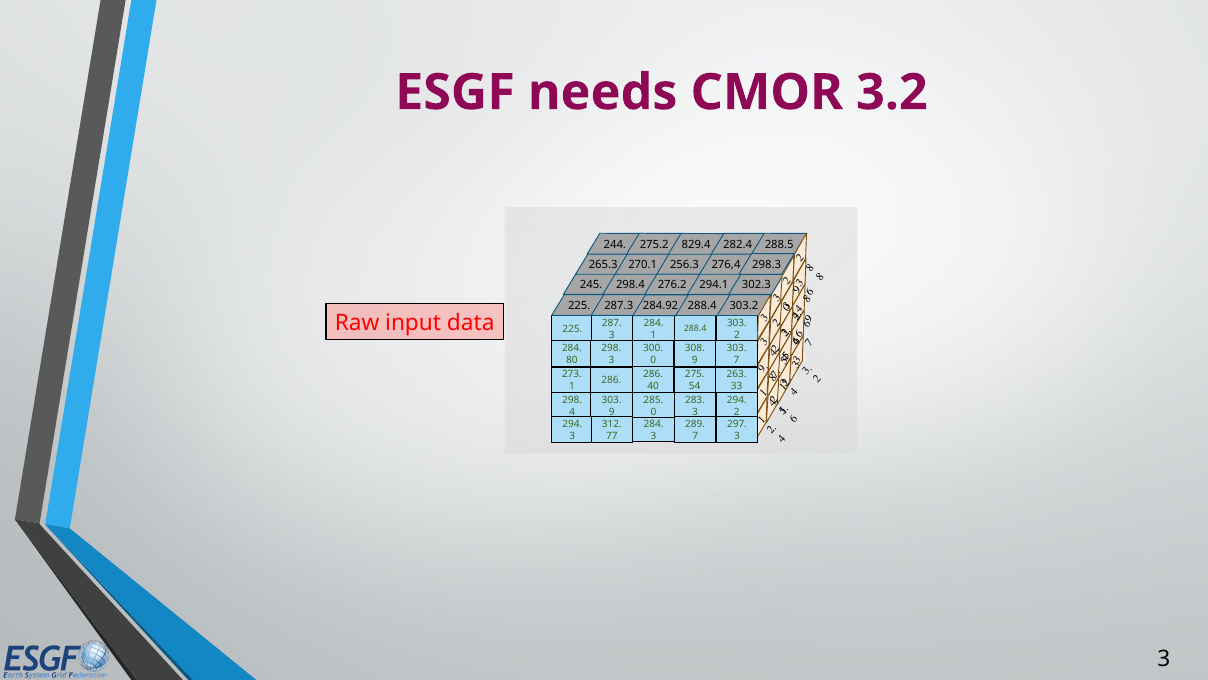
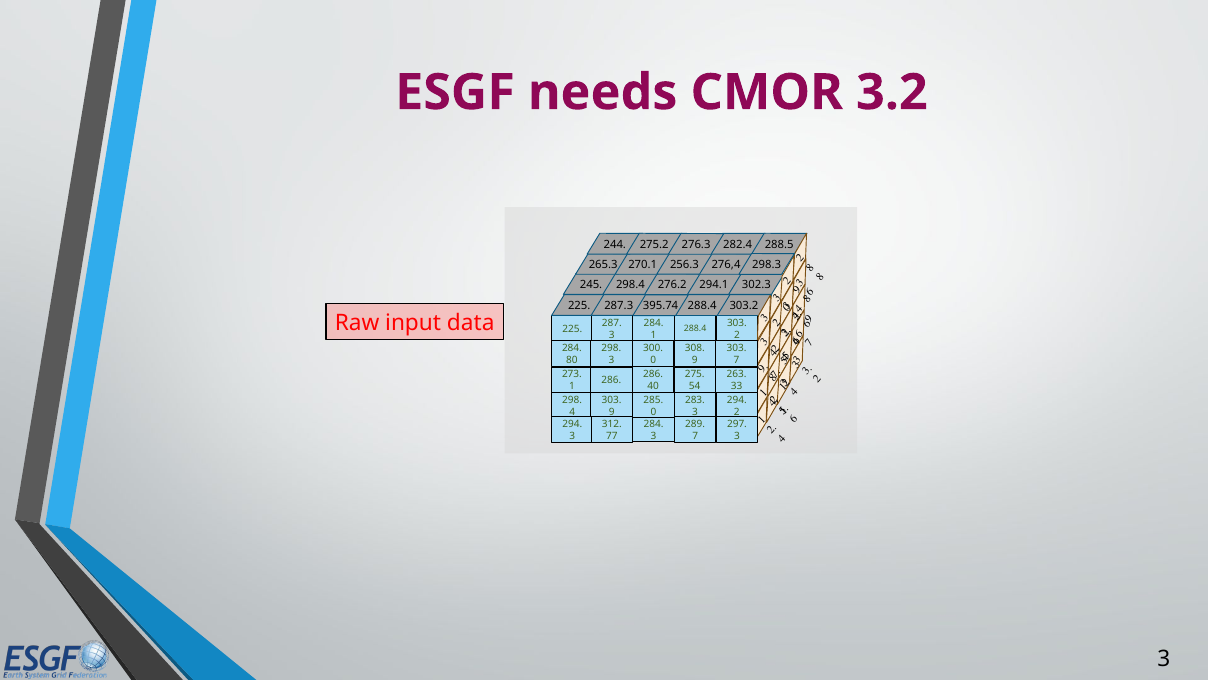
829.4: 829.4 -> 276.3 (696, 244)
284.92: 284.92 -> 395.74 (661, 306)
